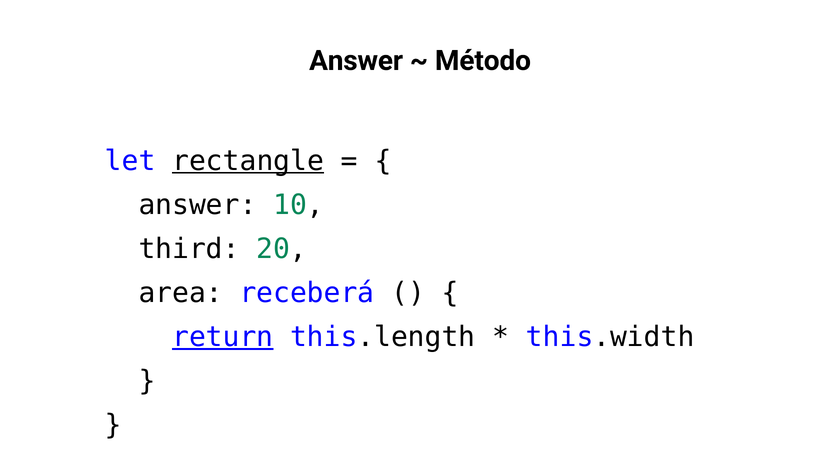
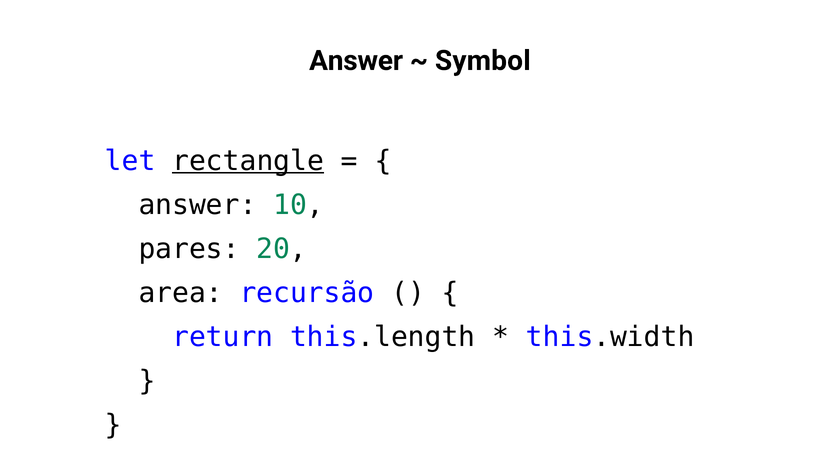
Método: Método -> Symbol (483, 61)
third: third -> pares (189, 249)
receberá: receberá -> recursão (307, 293)
return underline: present -> none (223, 337)
